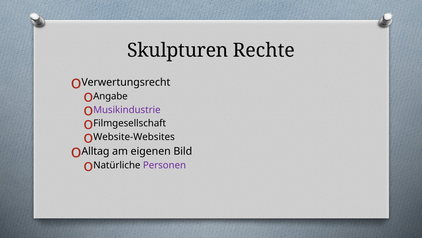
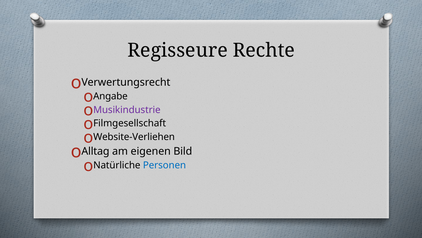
Skulpturen: Skulpturen -> Regisseure (178, 50)
Website-Websites: Website-Websites -> Website-Verliehen (134, 137)
Personen colour: purple -> blue (164, 165)
